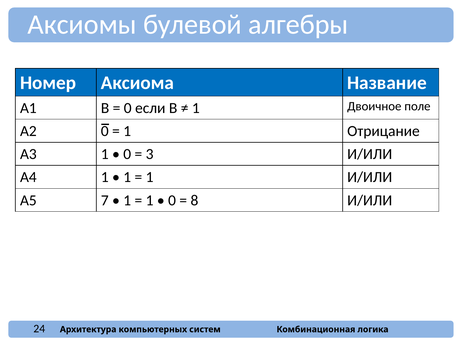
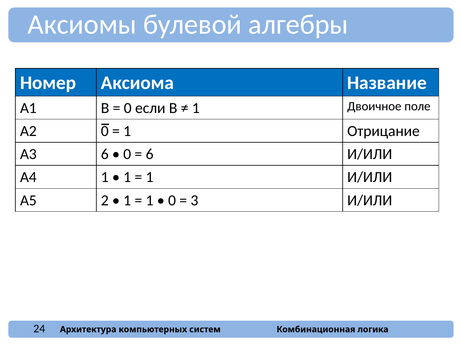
A3 1: 1 -> 6 (105, 154)
3: 3 -> 6 (150, 154)
7: 7 -> 2 (105, 201)
8: 8 -> 3 (194, 201)
